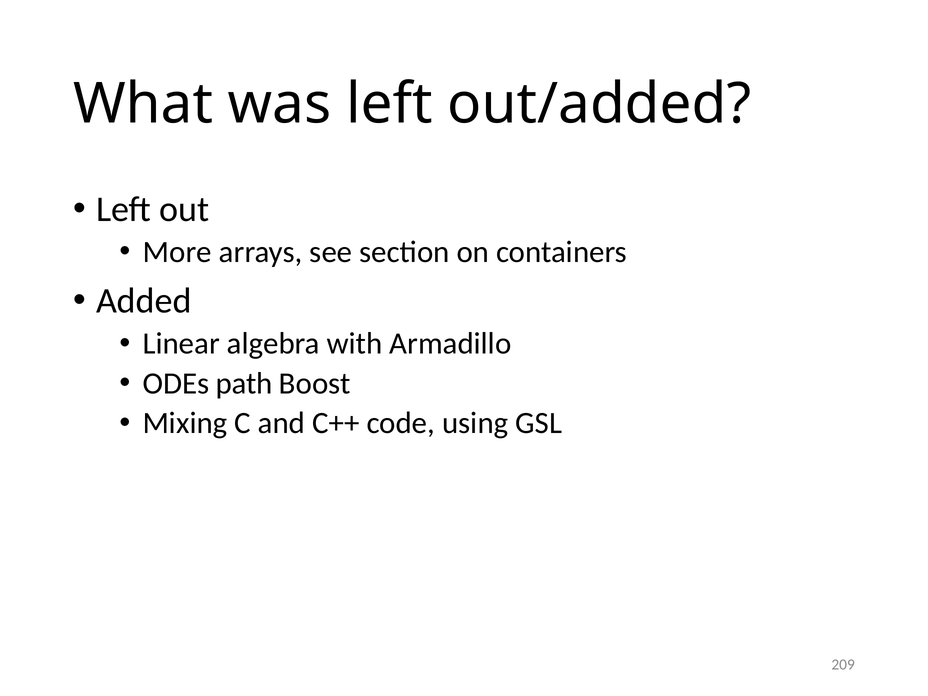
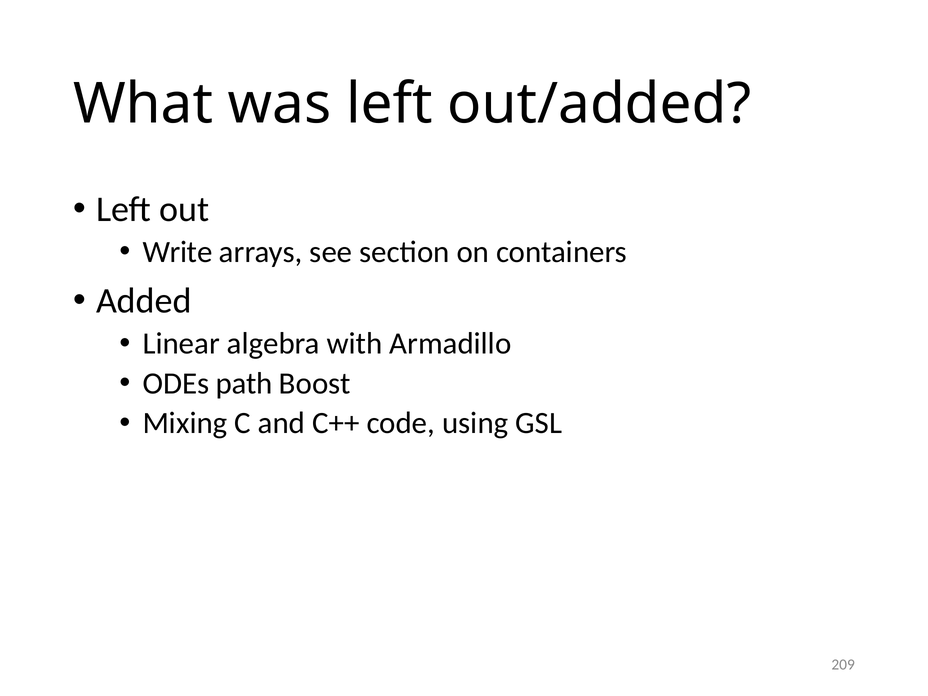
More: More -> Write (177, 252)
